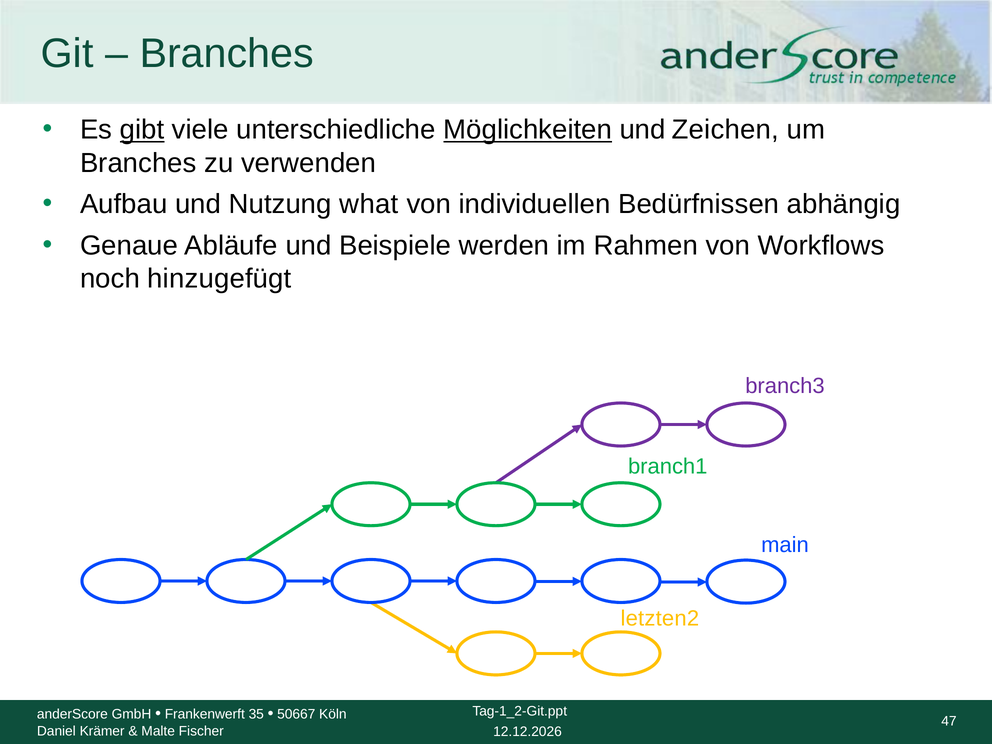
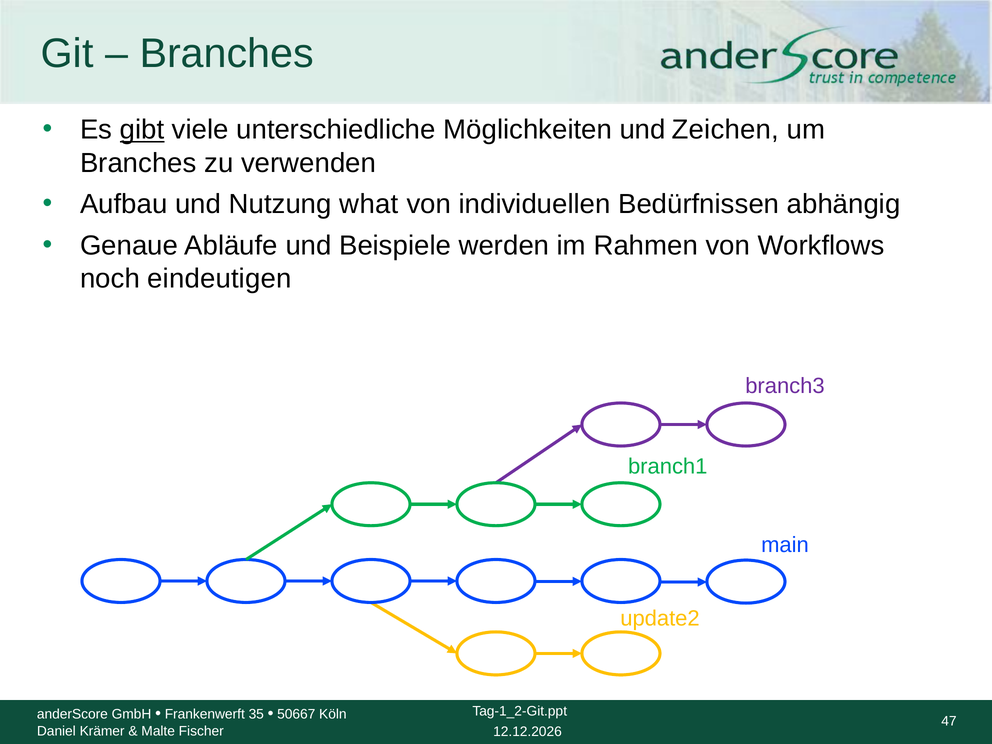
Möglichkeiten underline: present -> none (528, 130)
hinzugefügt: hinzugefügt -> eindeutigen (219, 279)
letzten2: letzten2 -> update2 (660, 618)
